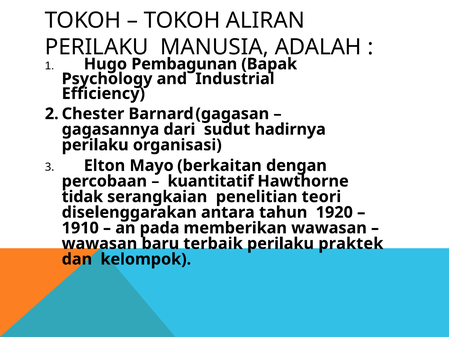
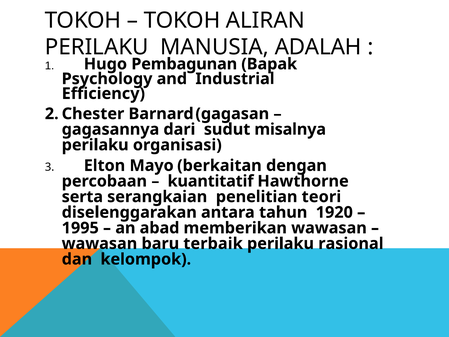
hadirnya: hadirnya -> misalnya (290, 129)
tidak: tidak -> serta (82, 197)
1910: 1910 -> 1995 (80, 228)
pada: pada -> abad (160, 228)
praktek: praktek -> rasional (351, 243)
